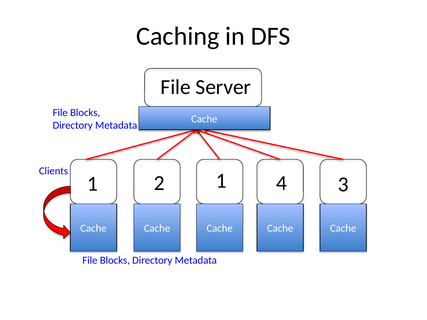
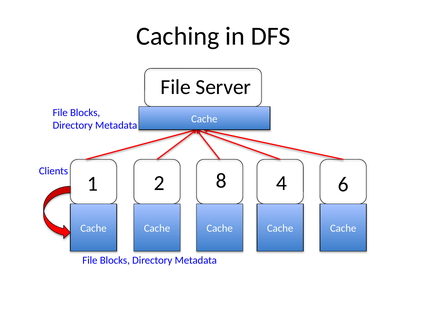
2 1: 1 -> 8 (221, 181)
3: 3 -> 6 (343, 185)
